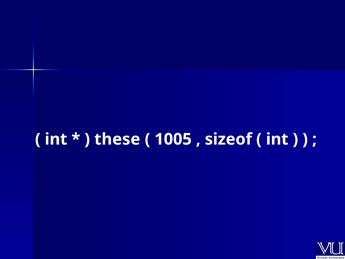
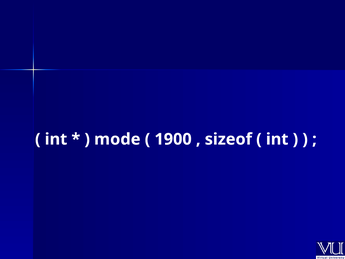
these: these -> mode (117, 139)
1005: 1005 -> 1900 (173, 139)
